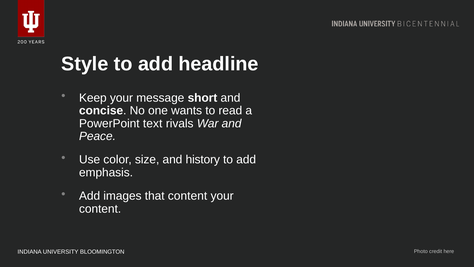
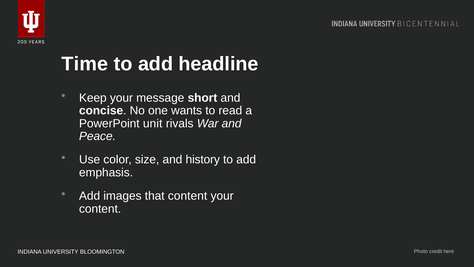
Style: Style -> Time (85, 64)
text: text -> unit (153, 123)
